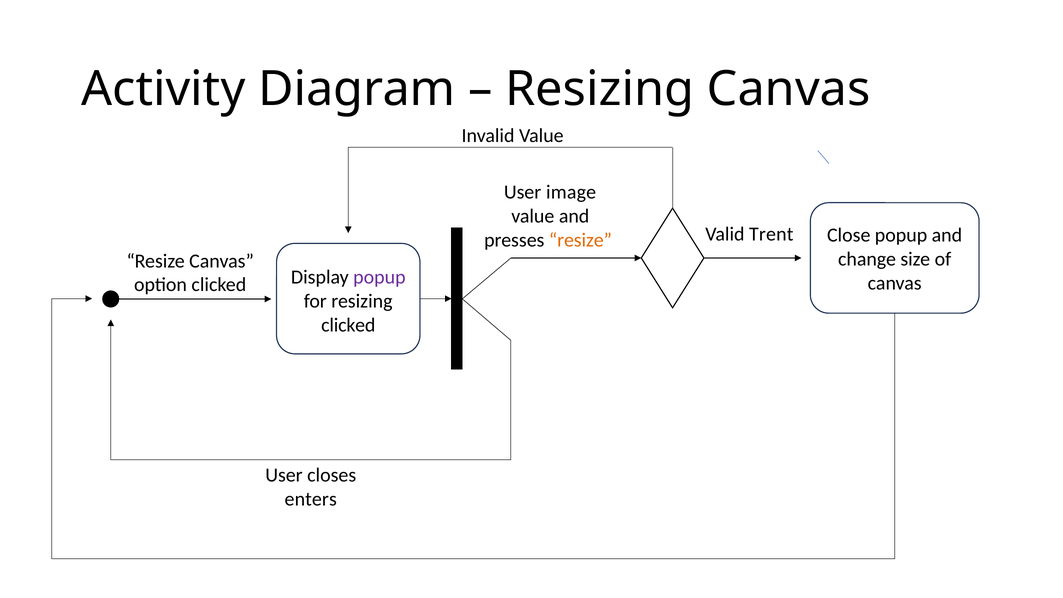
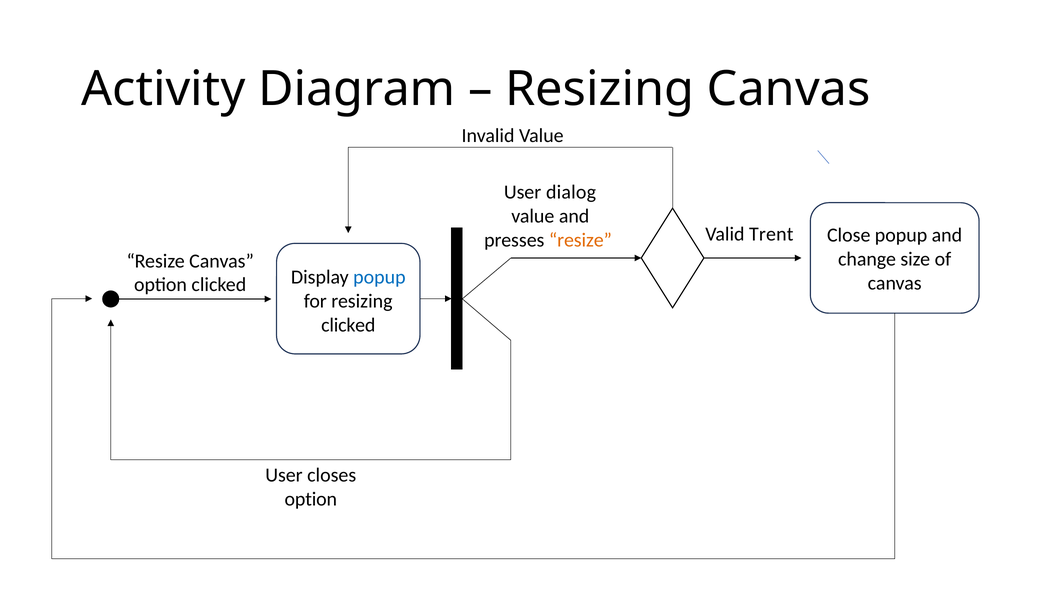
image: image -> dialog (571, 192)
popup colour: purple -> blue (379, 277)
enters: enters -> option (311, 499)
